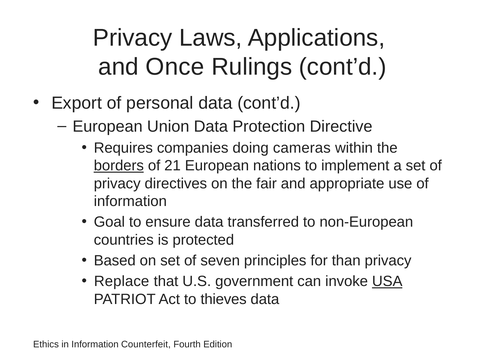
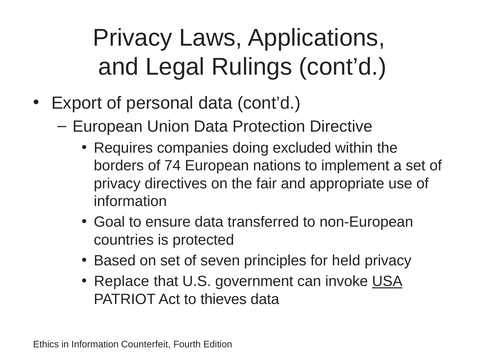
Once: Once -> Legal (175, 67)
cameras: cameras -> excluded (302, 148)
borders underline: present -> none (119, 166)
21: 21 -> 74 (173, 166)
than: than -> held (346, 260)
